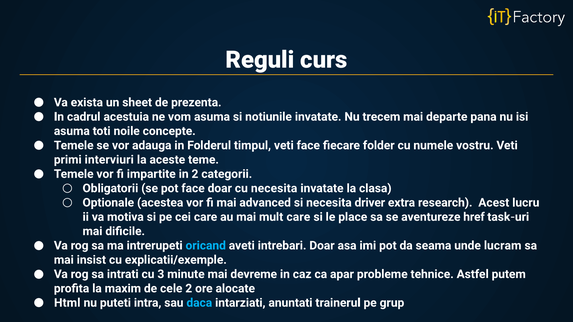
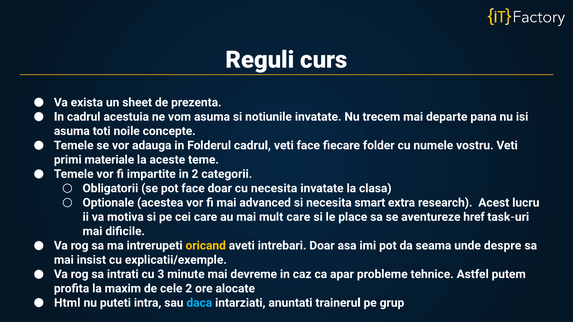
Folderul timpul: timpul -> cadrul (252, 145)
interviuri: interviuri -> materiale (109, 160)
driver: driver -> smart (370, 203)
oricand colour: light blue -> yellow (206, 246)
lucram: lucram -> despre (503, 246)
